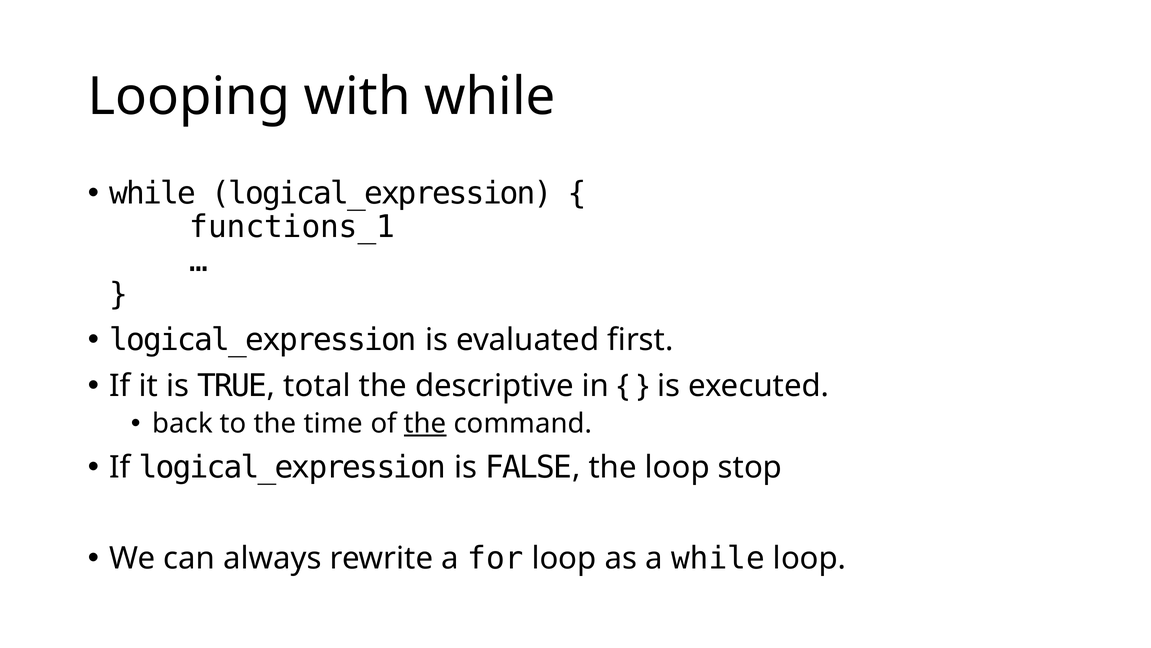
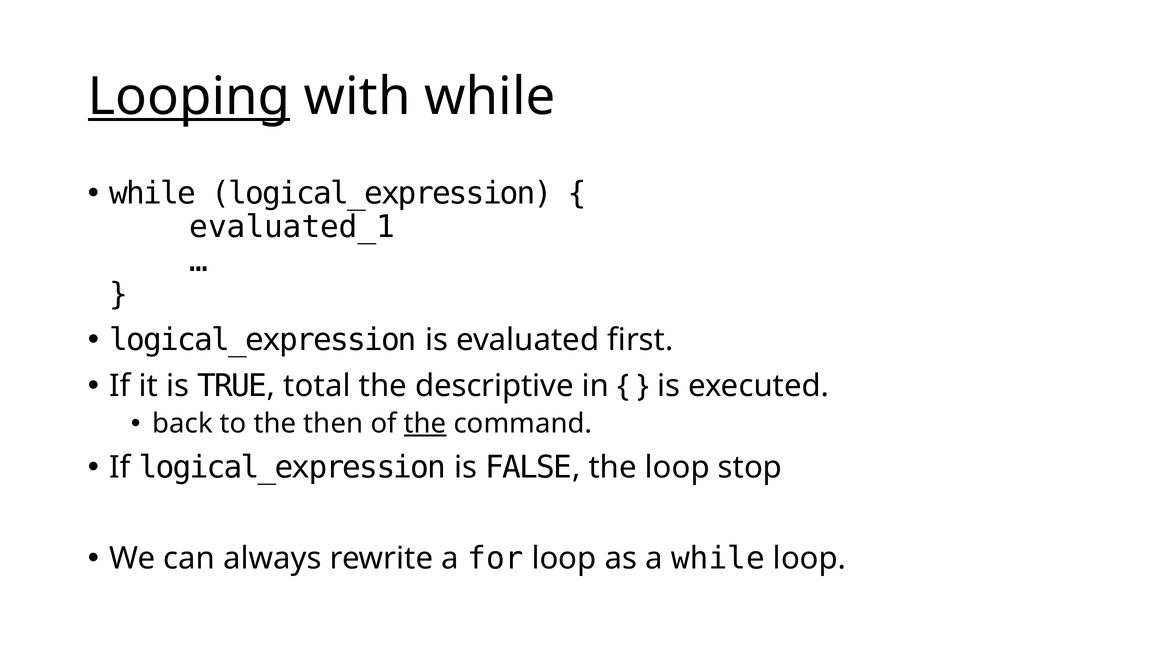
Looping underline: none -> present (189, 97)
functions_1: functions_1 -> evaluated_1 (292, 227)
time: time -> then (333, 423)
